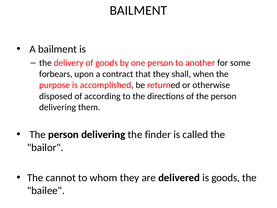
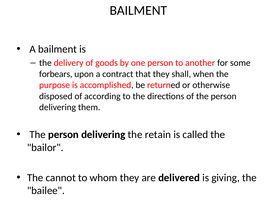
finder: finder -> retain (158, 134)
is goods: goods -> giving (226, 177)
